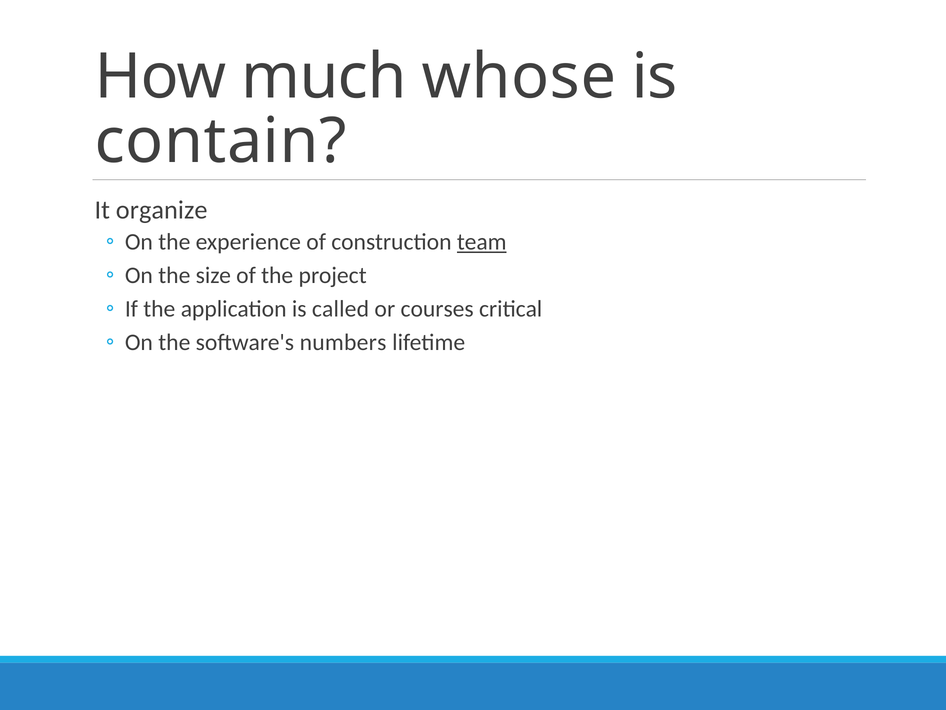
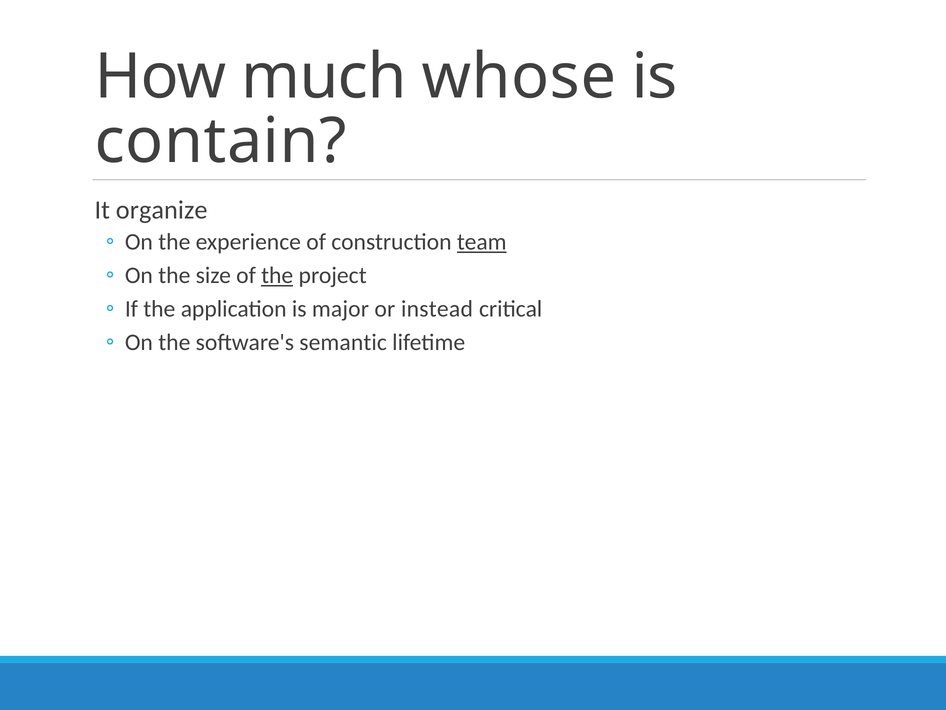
the underline: none -> present (277, 275)
called: called -> major (341, 309)
courses: courses -> instead (437, 309)
numbers: numbers -> semantic (343, 342)
